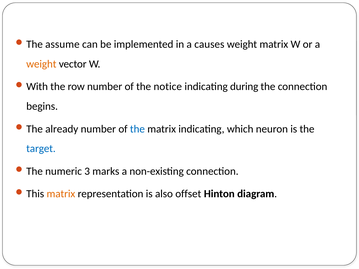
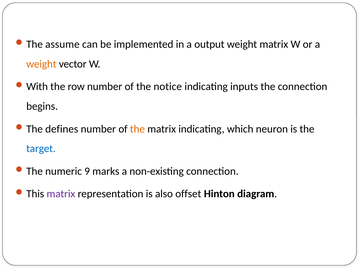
causes: causes -> output (209, 44)
during: during -> inputs (244, 87)
already: already -> defines (62, 129)
the colour: blue -> orange (137, 129)
3: 3 -> 9 (87, 171)
matrix colour: orange -> purple (61, 194)
